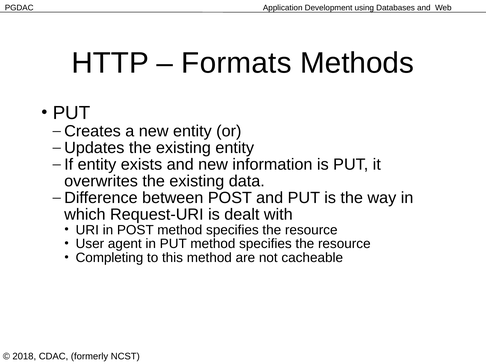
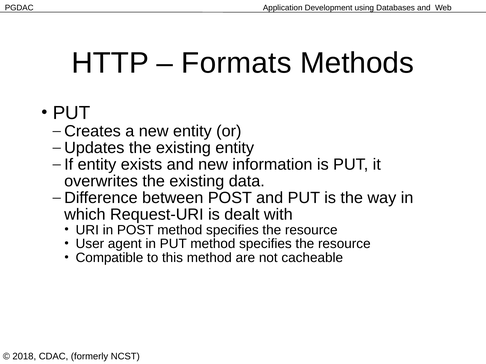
Completing: Completing -> Compatible (109, 258)
